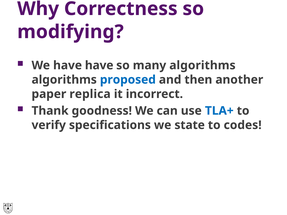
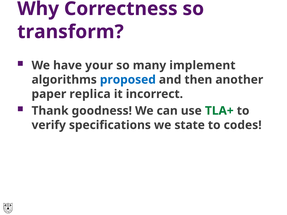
modifying: modifying -> transform (70, 32)
have have: have -> your (99, 65)
many algorithms: algorithms -> implement (202, 65)
TLA+ colour: blue -> green (219, 111)
